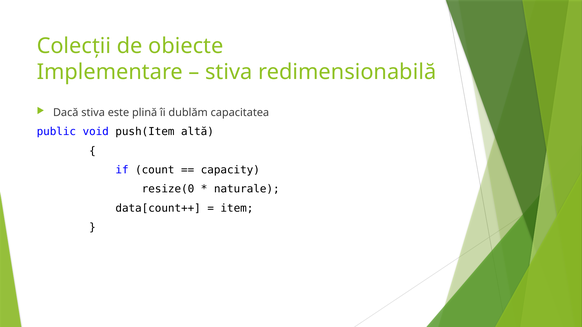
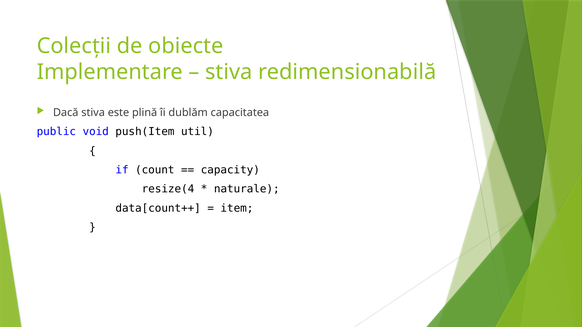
altă: altă -> util (197, 132)
resize(0: resize(0 -> resize(4 (168, 189)
